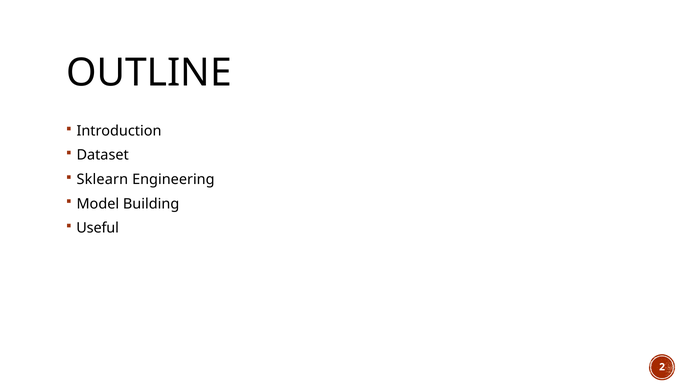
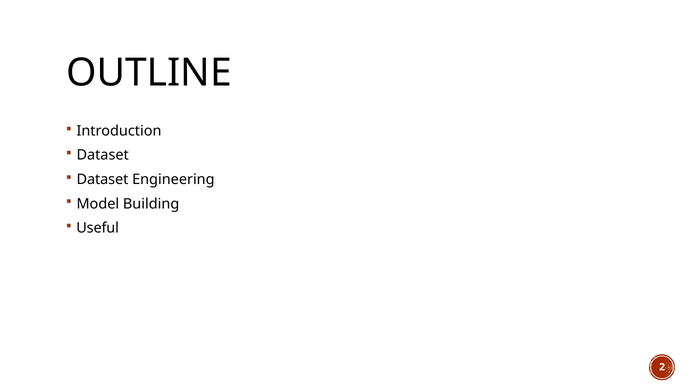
Sklearn: Sklearn -> Dataset (102, 180)
